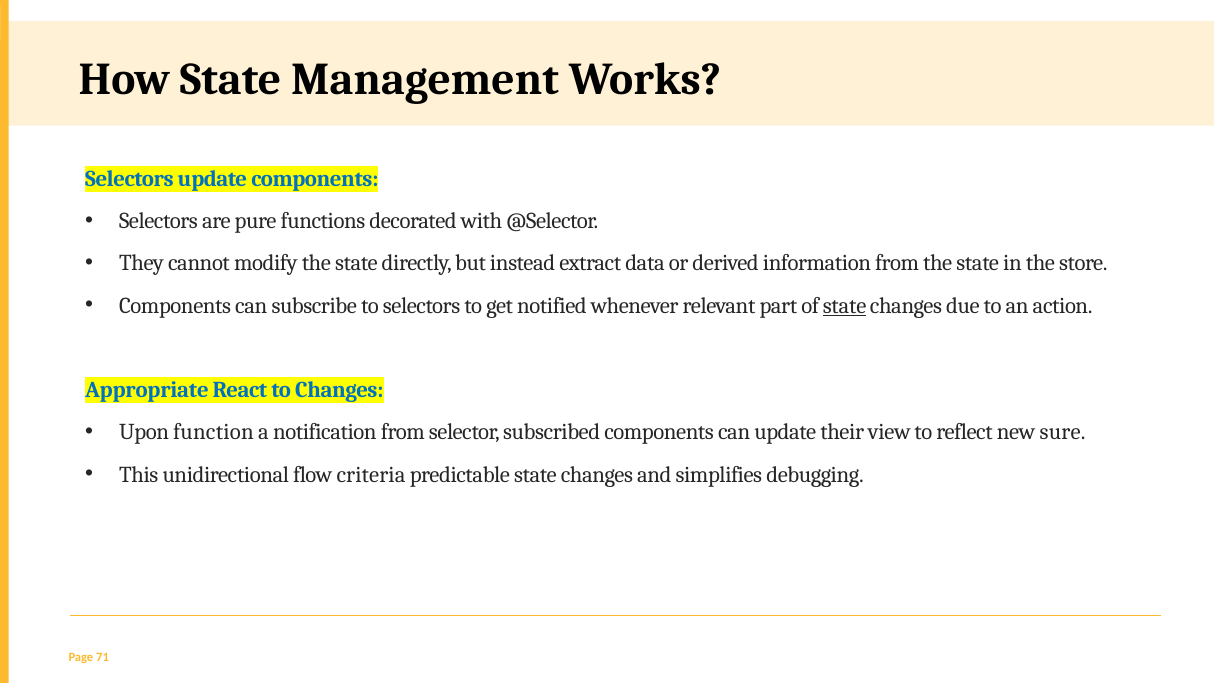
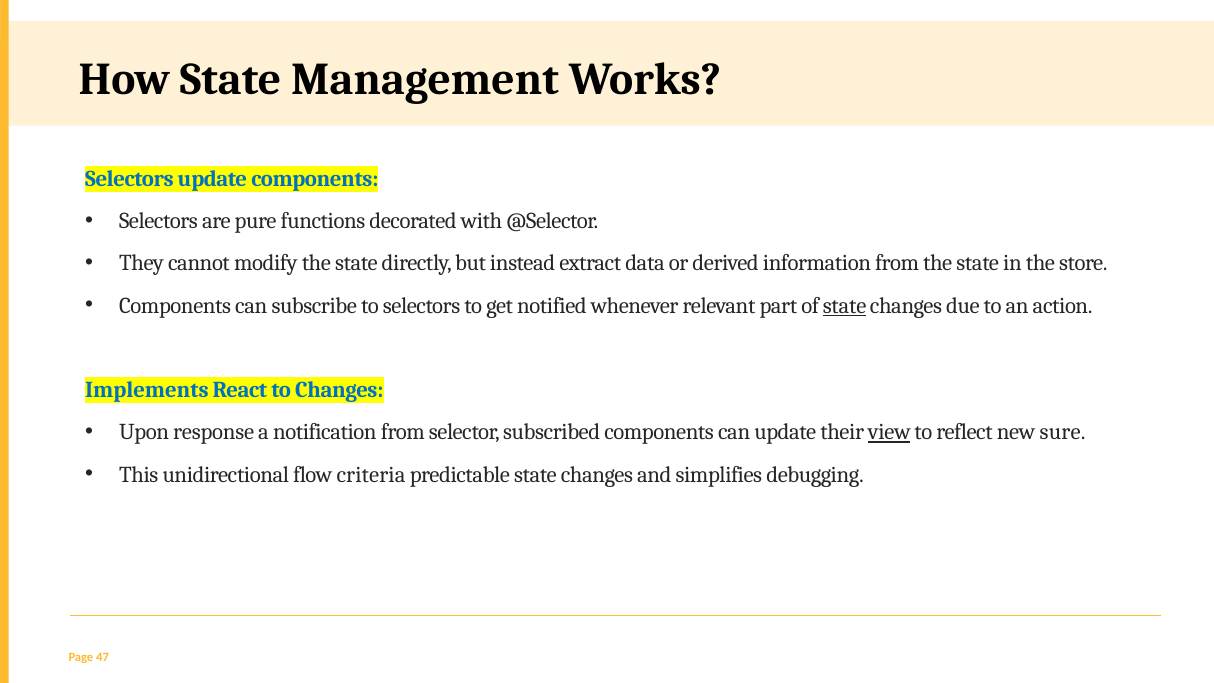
Appropriate: Appropriate -> Implements (147, 390)
function: function -> response (214, 432)
view underline: none -> present (889, 432)
71: 71 -> 47 (103, 658)
